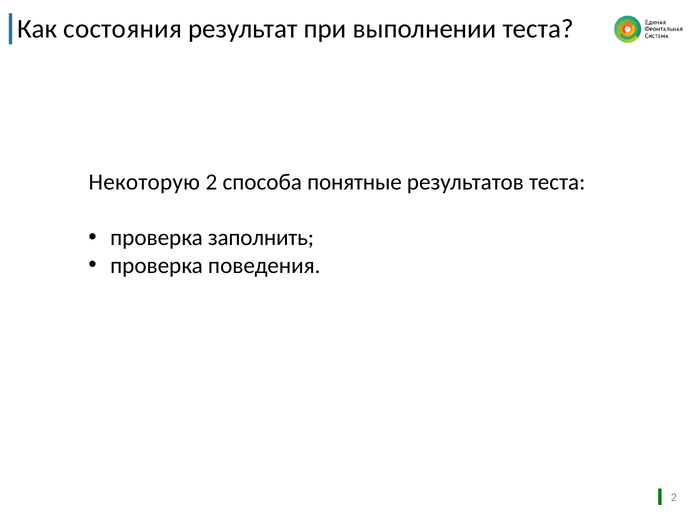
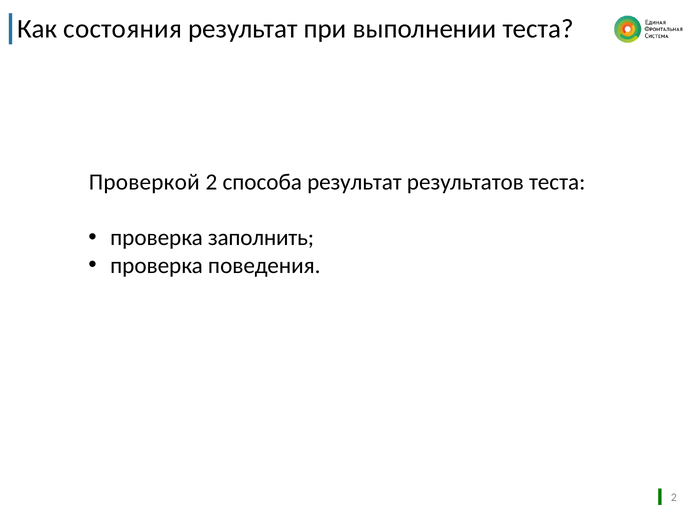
Некоторую: Некоторую -> Проверкой (144, 182)
способа понятные: понятные -> результат (354, 182)
